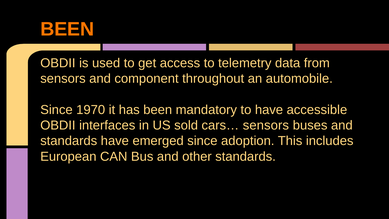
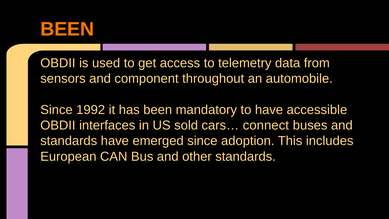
1970: 1970 -> 1992 (91, 110)
cars… sensors: sensors -> connect (266, 125)
